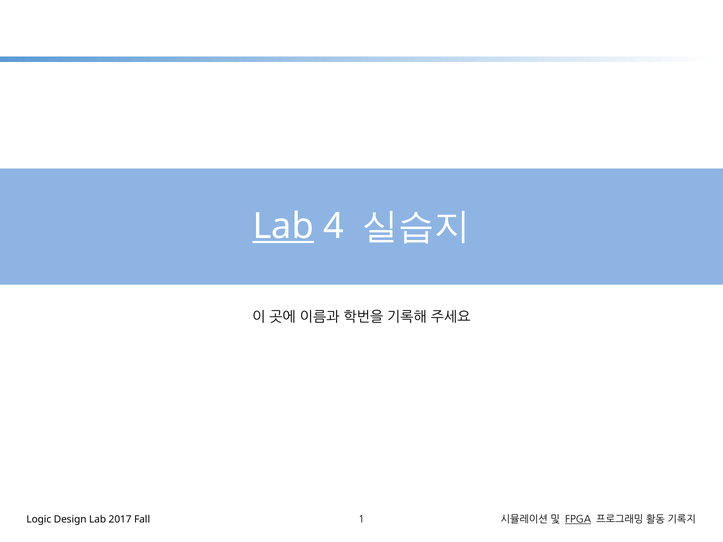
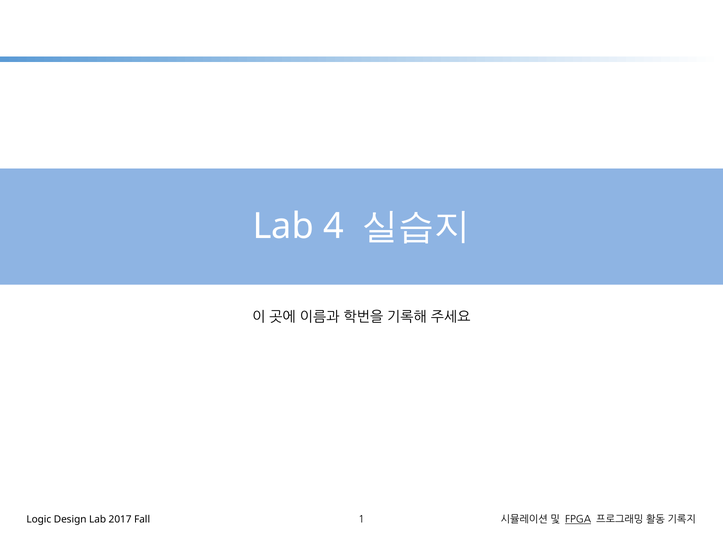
Lab underline: present -> none (283, 226)
